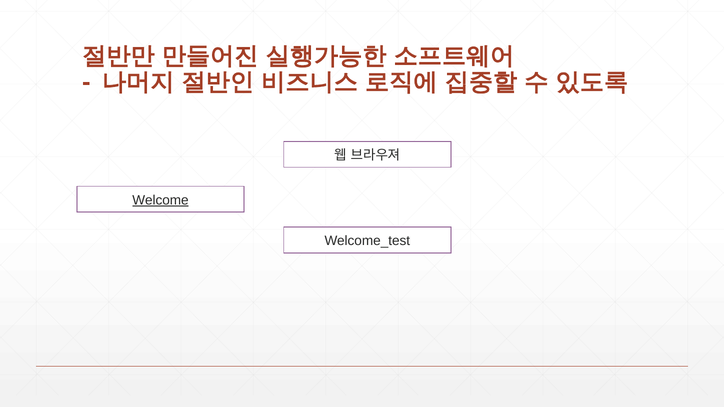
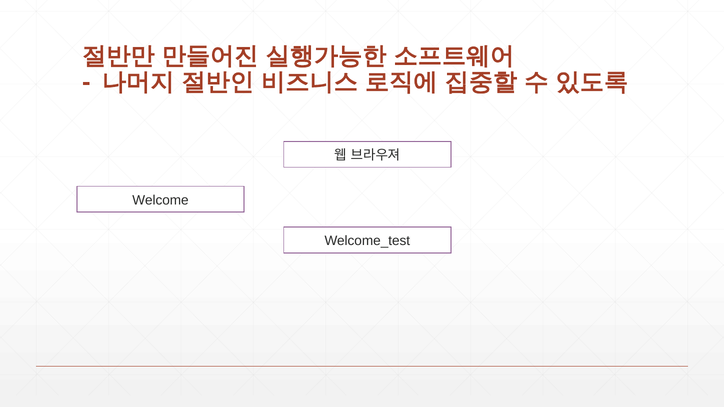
Welcome underline: present -> none (160, 200)
